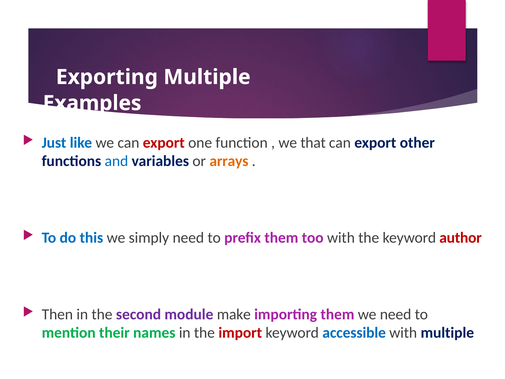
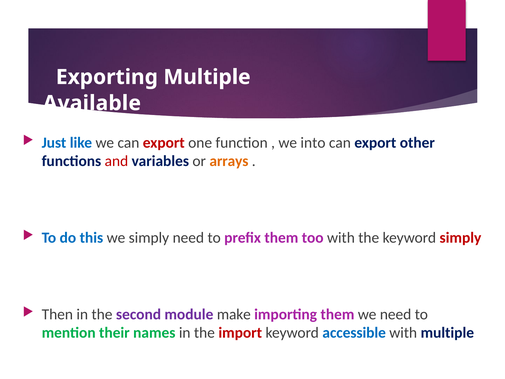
Examples: Examples -> Available (92, 103)
that: that -> into (313, 143)
and colour: blue -> red (116, 161)
keyword author: author -> simply (460, 238)
